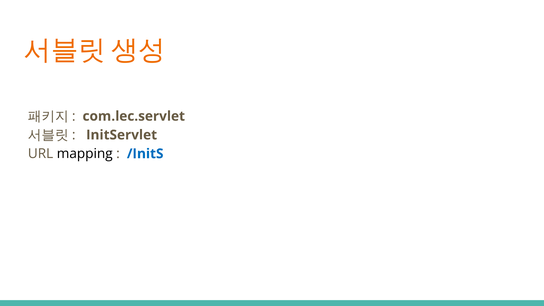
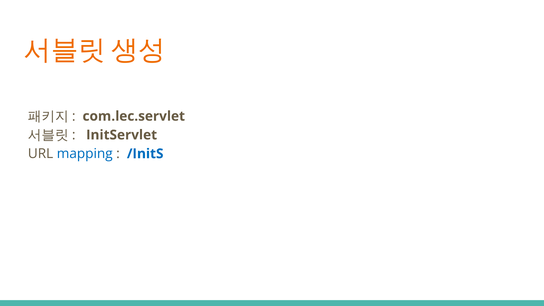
mapping colour: black -> blue (85, 154)
